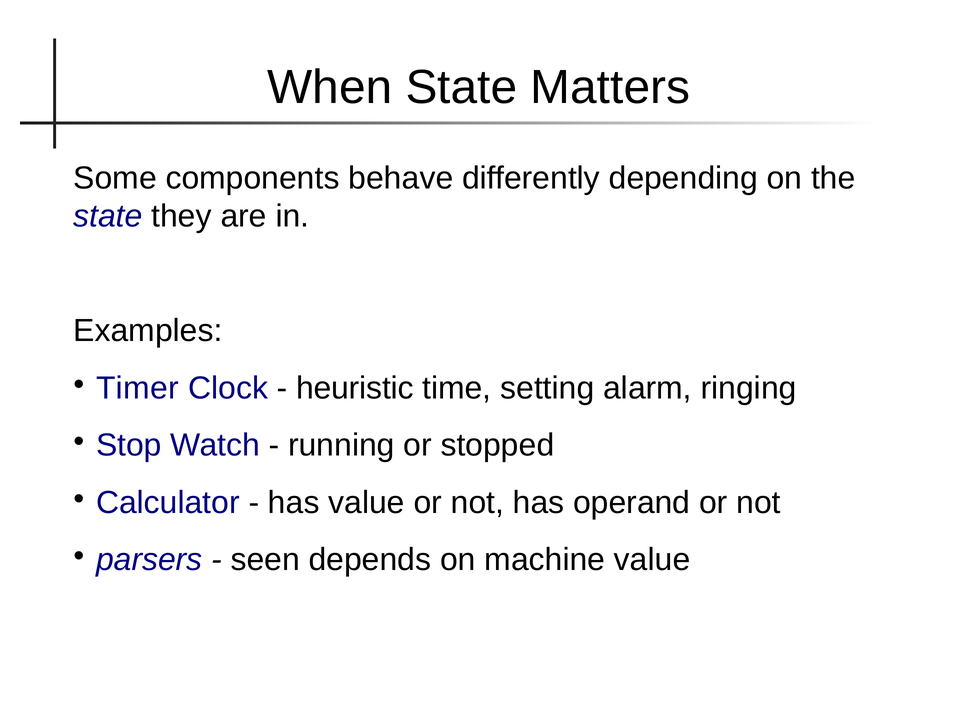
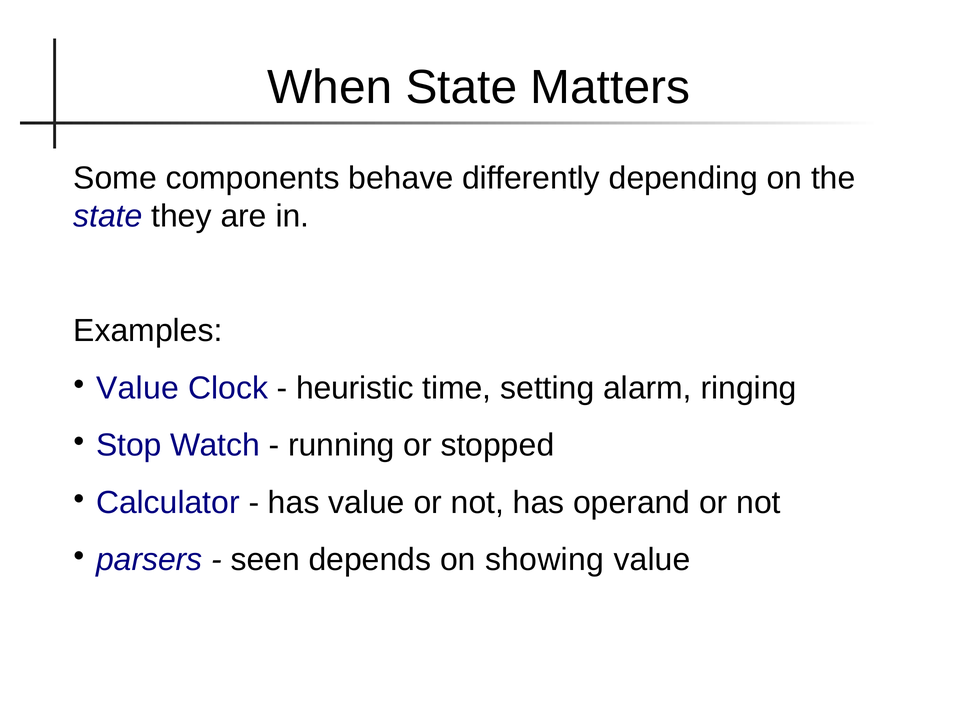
Timer: Timer -> Value (138, 388)
machine: machine -> showing (545, 559)
